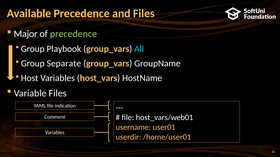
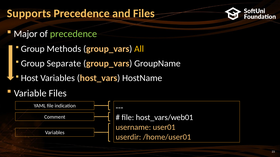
Available: Available -> Supports (29, 14)
Playbook: Playbook -> Methods (64, 49)
All colour: light blue -> yellow (139, 49)
